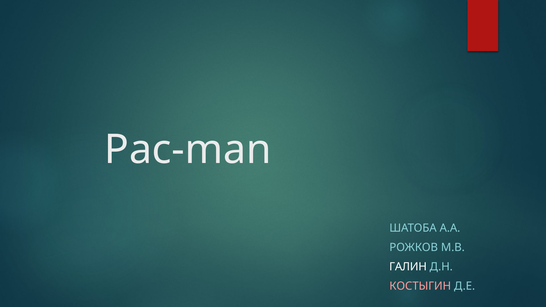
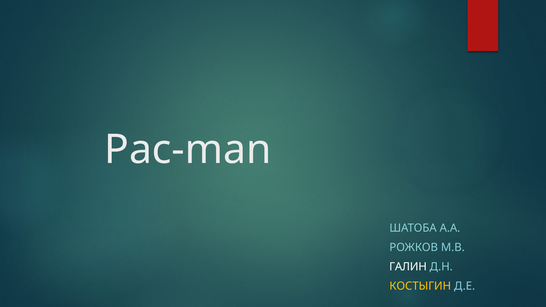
КОСТЫГИН colour: pink -> yellow (420, 286)
